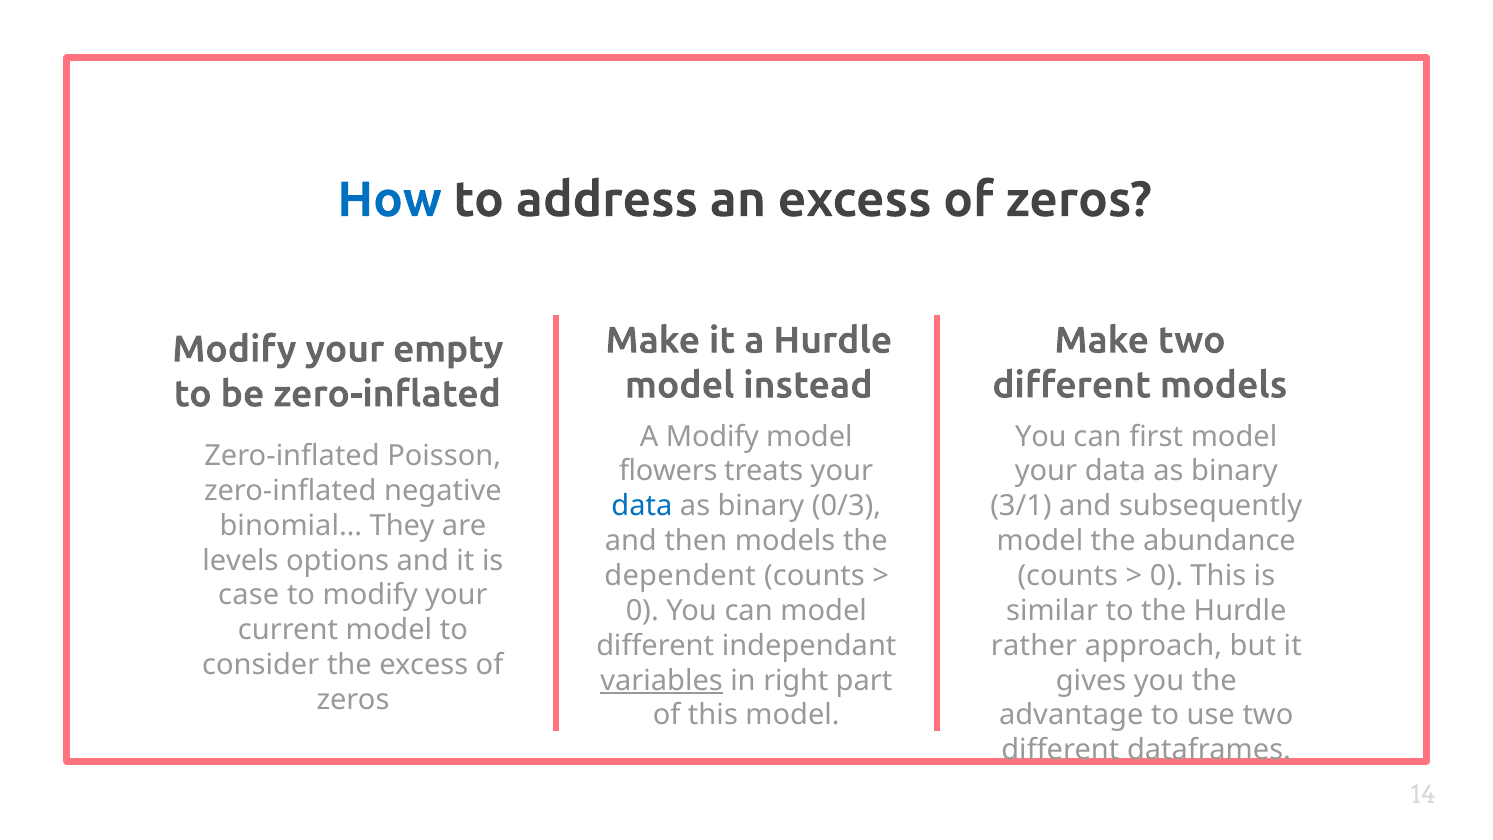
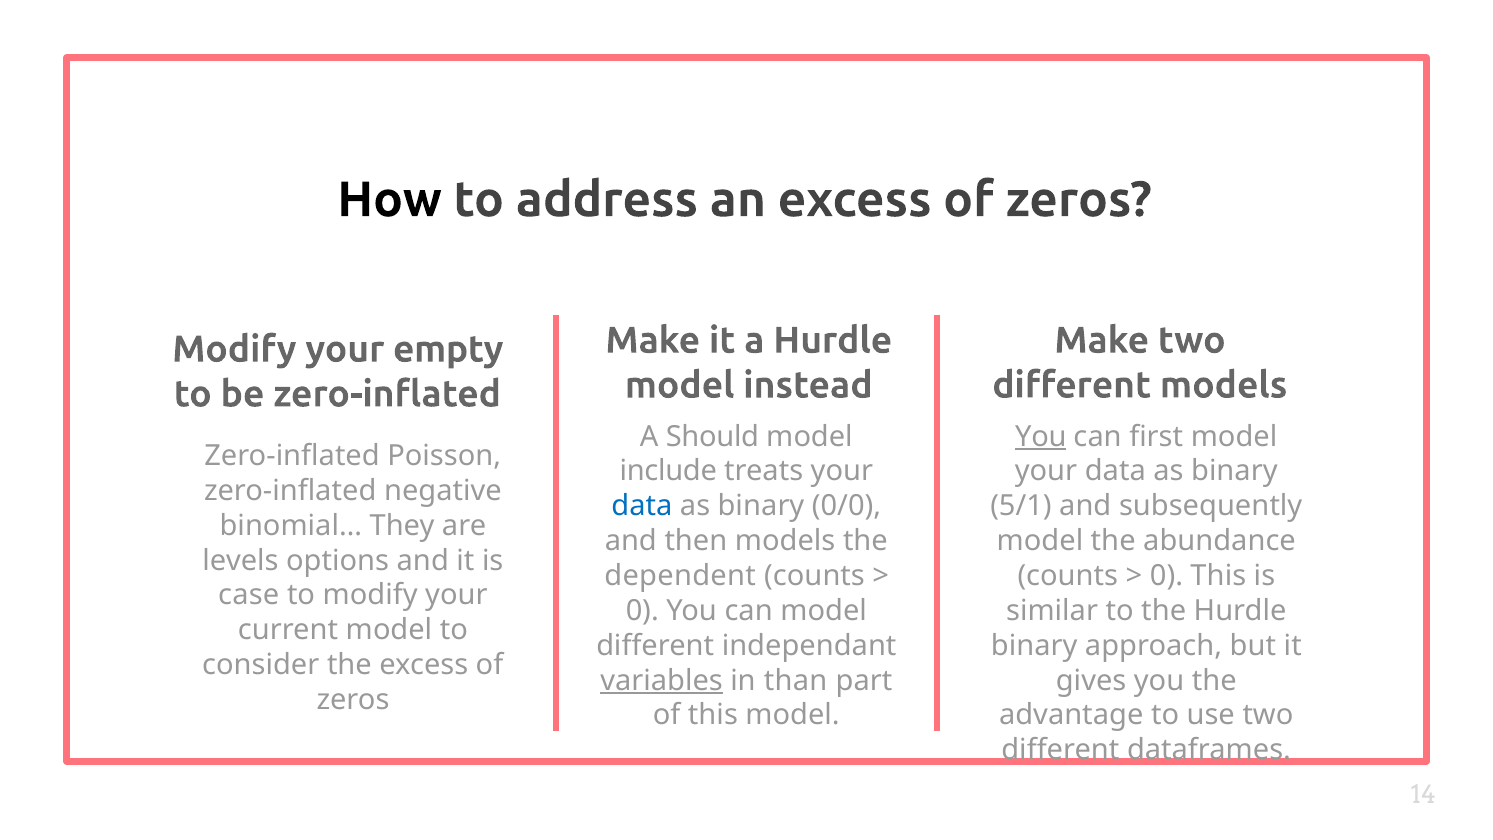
How colour: blue -> black (390, 200)
A Modify: Modify -> Should (712, 436)
You underline: none -> present (1041, 436)
flowers: flowers -> include (668, 471)
0/3: 0/3 -> 0/0 (847, 506)
3/1: 3/1 -> 5/1 (1021, 506)
rather: rather -> binary (1034, 646)
right: right -> than (796, 680)
